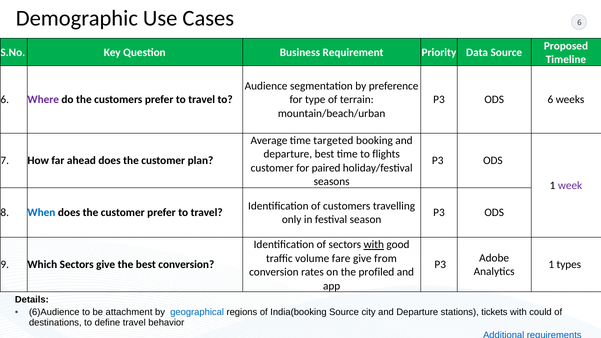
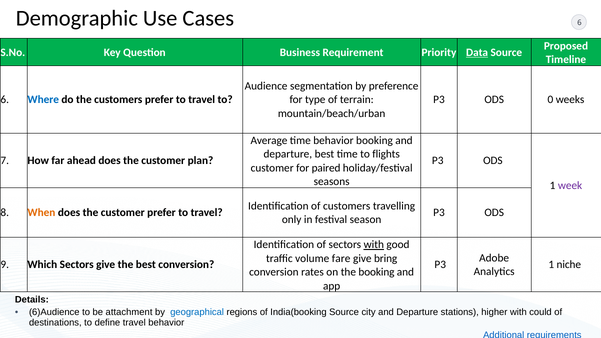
Data underline: none -> present (477, 52)
Where colour: purple -> blue (43, 100)
ODS 6: 6 -> 0 (550, 100)
time targeted: targeted -> behavior (333, 140)
When colour: blue -> orange (41, 213)
from: from -> bring (386, 258)
types: types -> niche (569, 265)
the profiled: profiled -> booking (376, 272)
tickets: tickets -> higher (494, 312)
